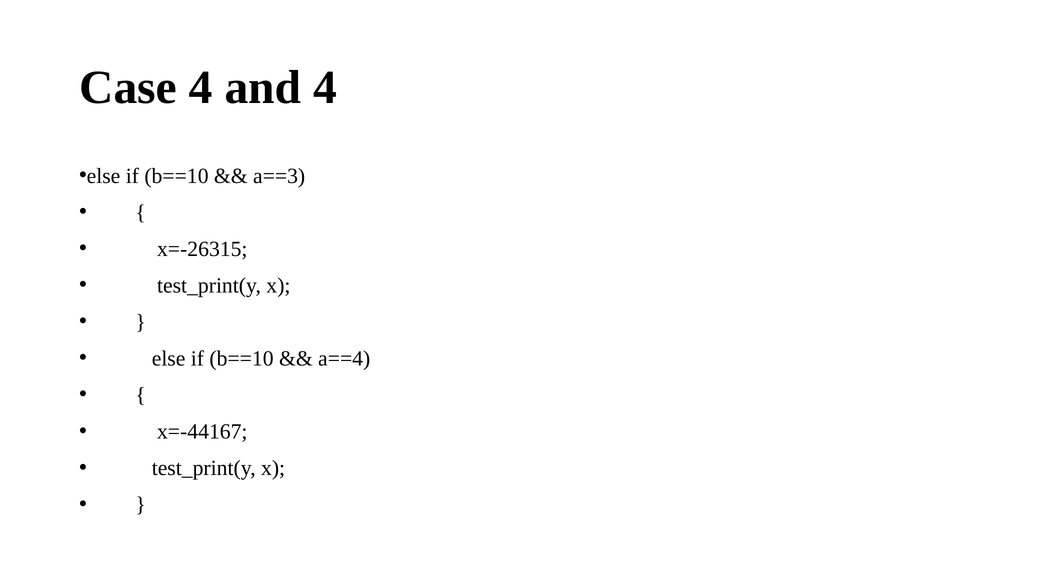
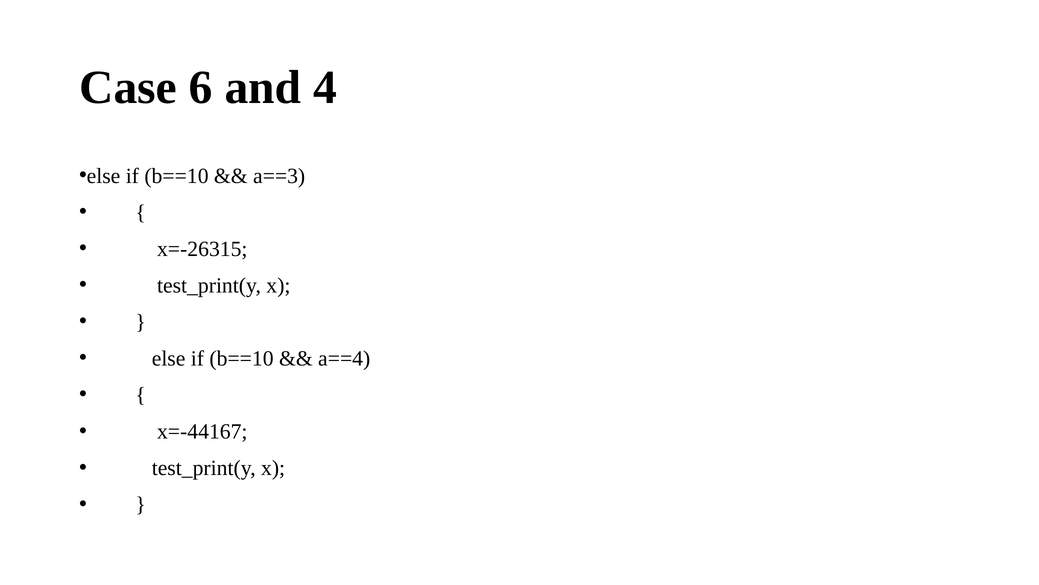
Case 4: 4 -> 6 (201, 87)
